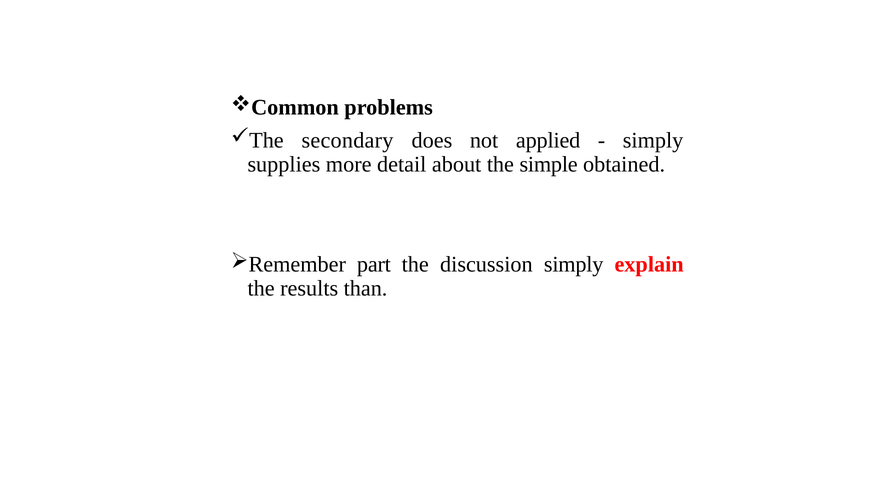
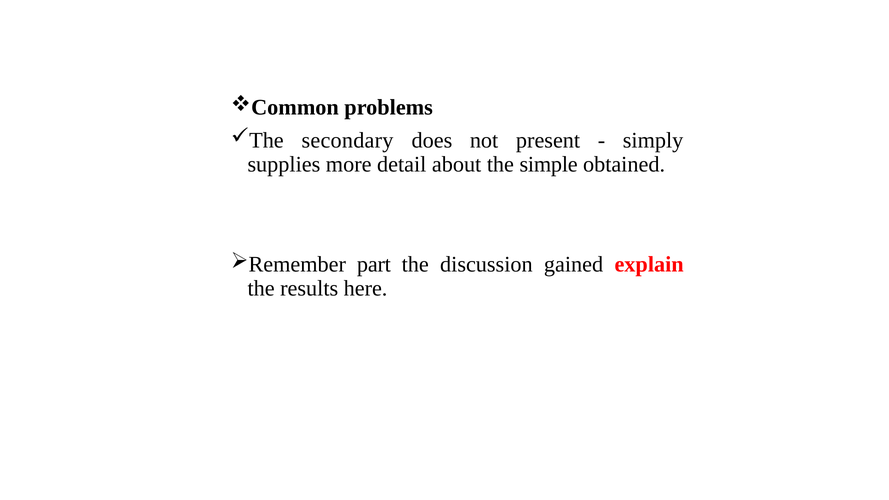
applied: applied -> present (548, 141)
discussion simply: simply -> gained (574, 264)
than: than -> here (366, 288)
